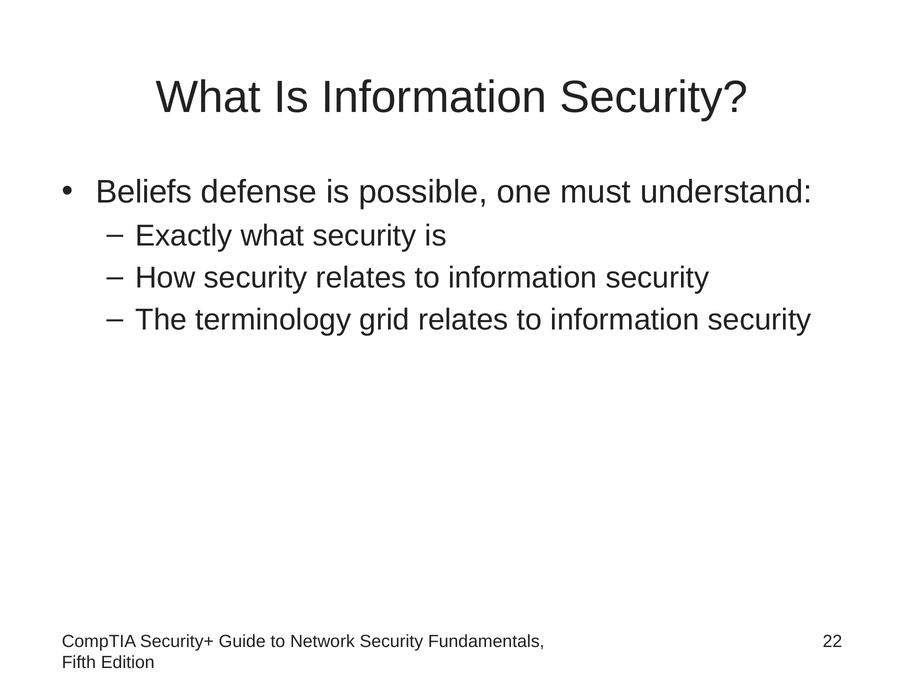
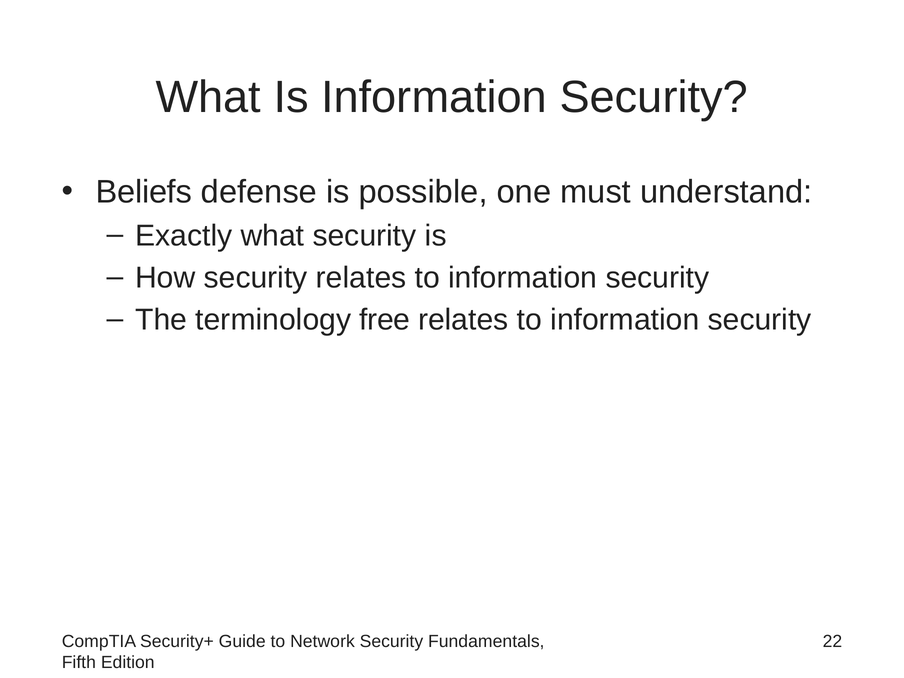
grid: grid -> free (385, 320)
